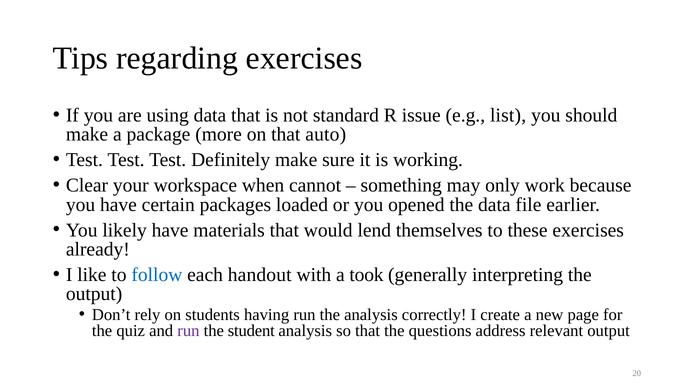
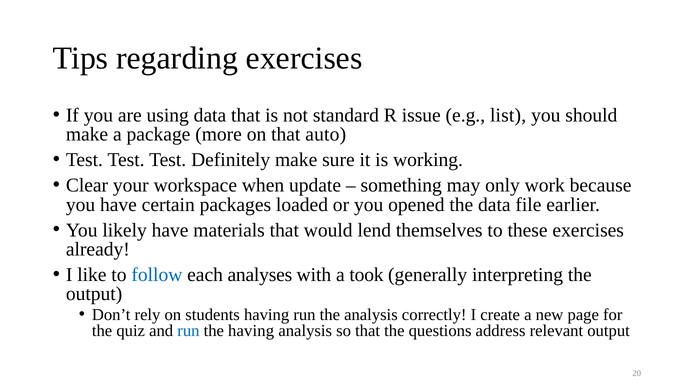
cannot: cannot -> update (315, 185)
handout: handout -> analyses (260, 274)
run colour: purple -> blue (188, 330)
the student: student -> having (251, 330)
